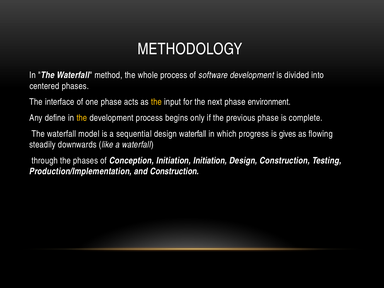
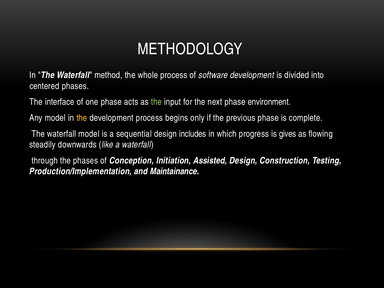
the colour: yellow -> light green (156, 102)
Any define: define -> model (55, 118)
design waterfall: waterfall -> includes (193, 134)
Initiation Initiation: Initiation -> Assisted (210, 161)
and Construction: Construction -> Maintainance (175, 171)
